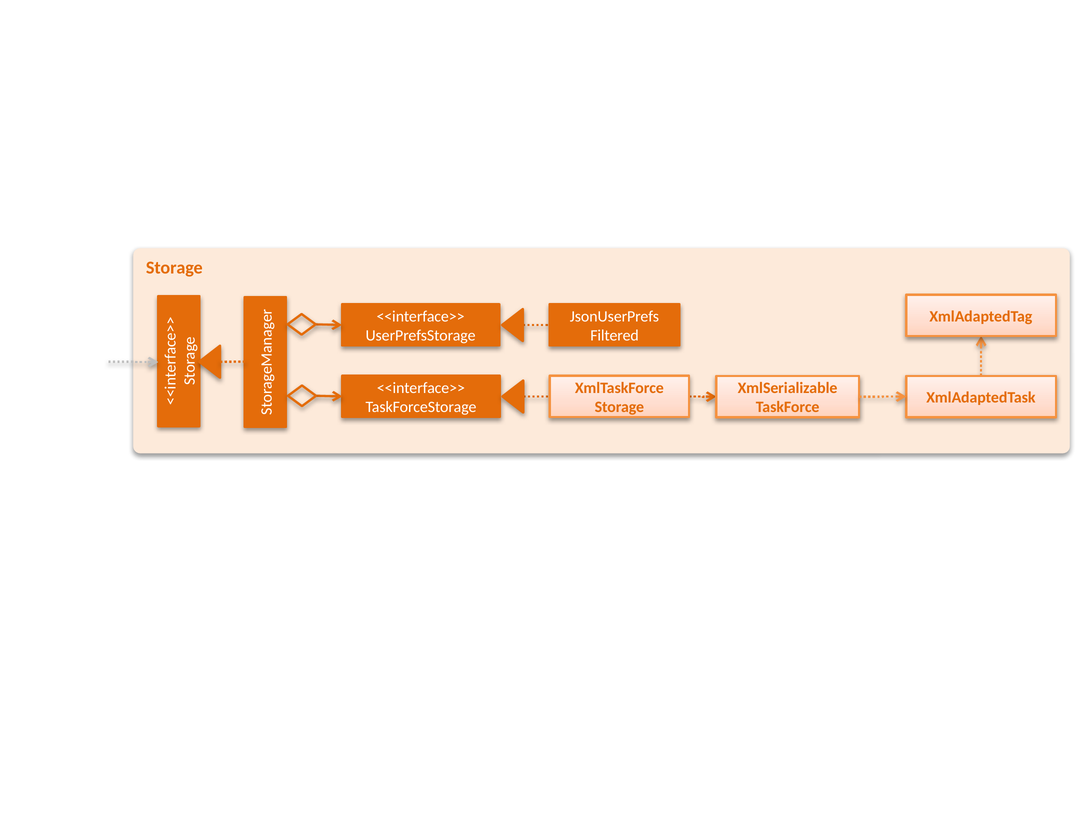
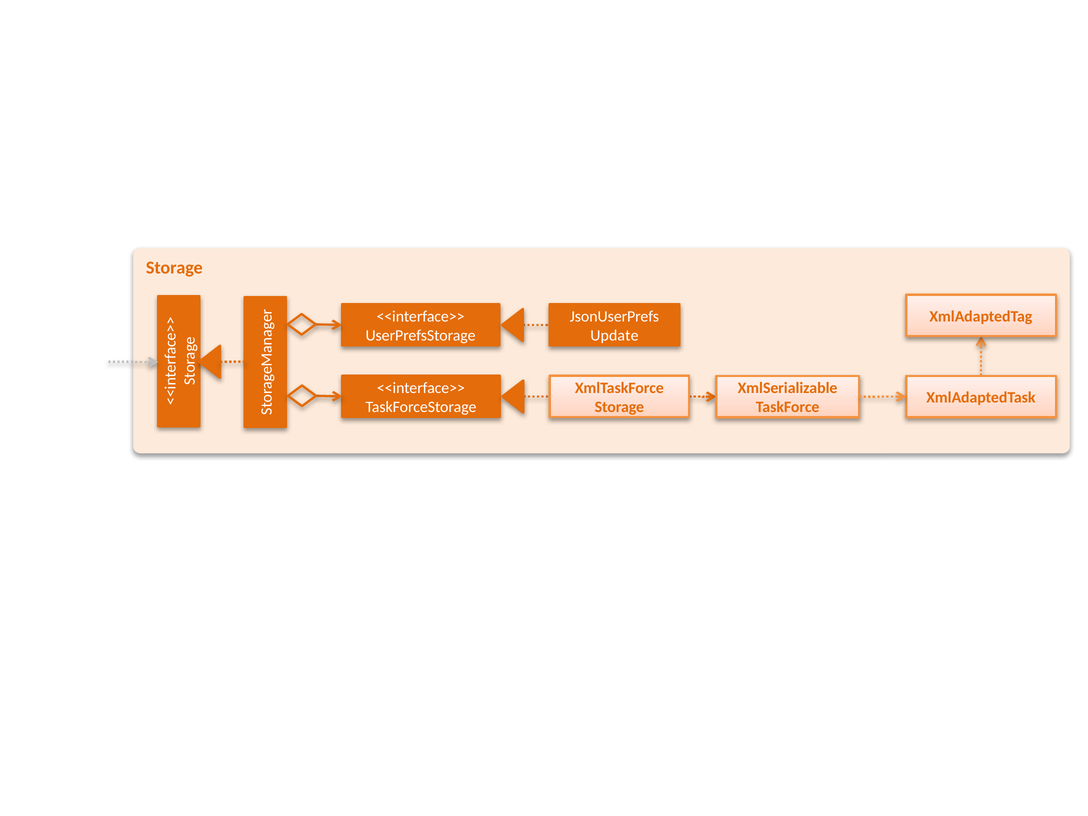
Filtered: Filtered -> Update (614, 336)
